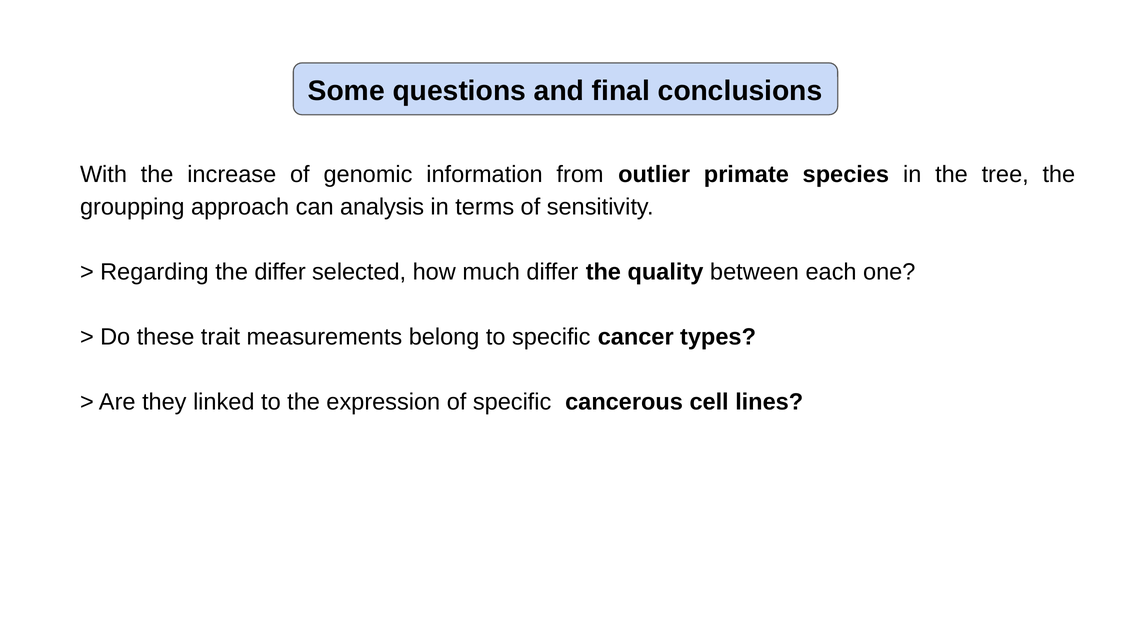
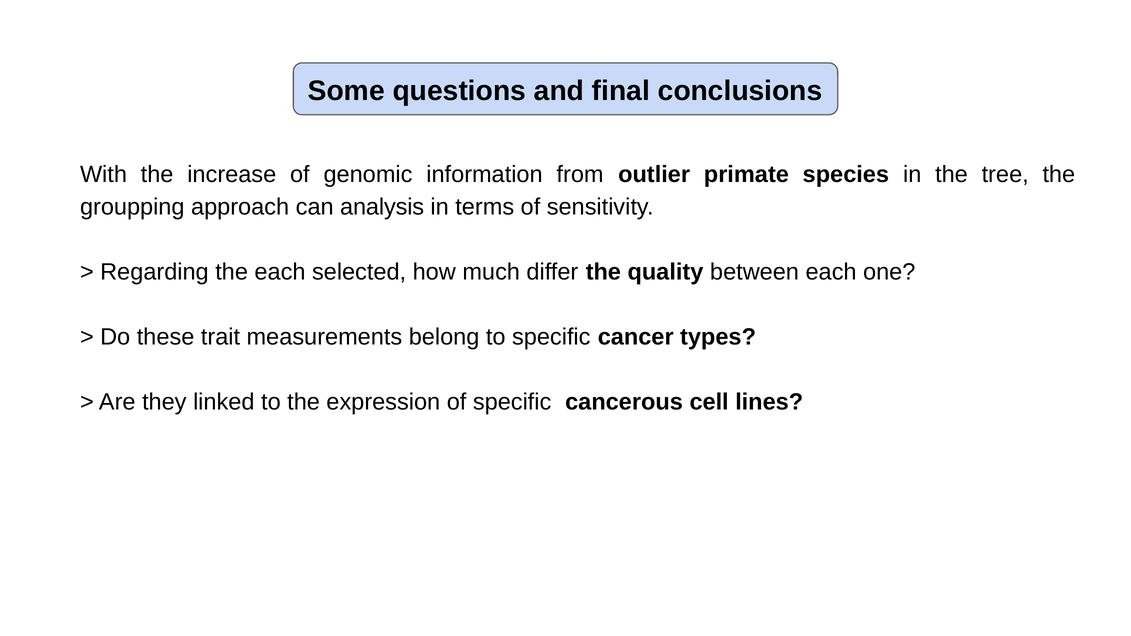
the differ: differ -> each (280, 272)
